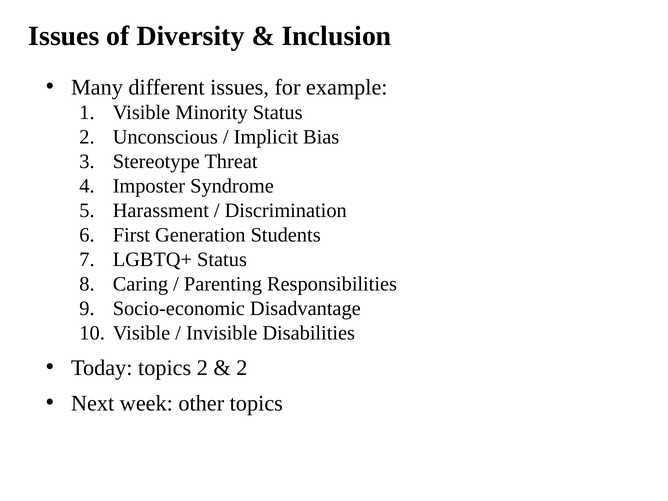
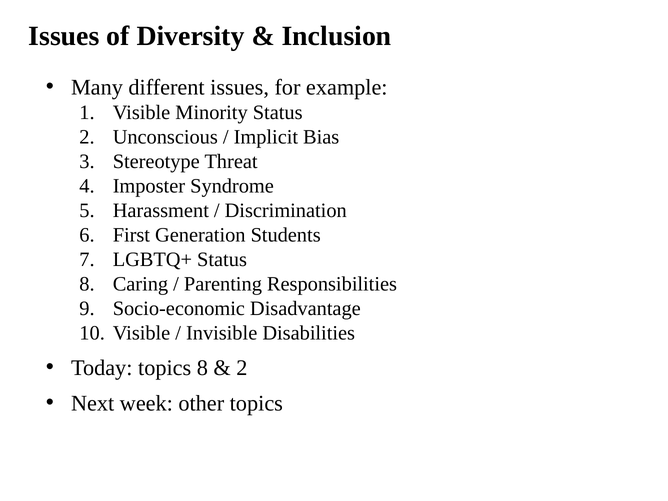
topics 2: 2 -> 8 (202, 368)
